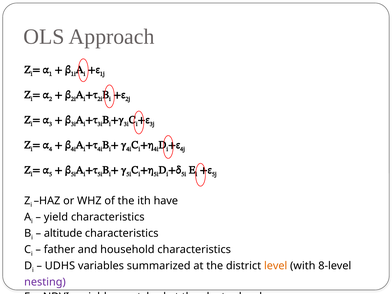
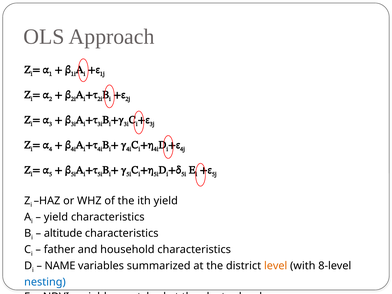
ith have: have -> yield (166, 201)
UDHS: UDHS -> NAME (60, 266)
nesting colour: purple -> blue (45, 282)
